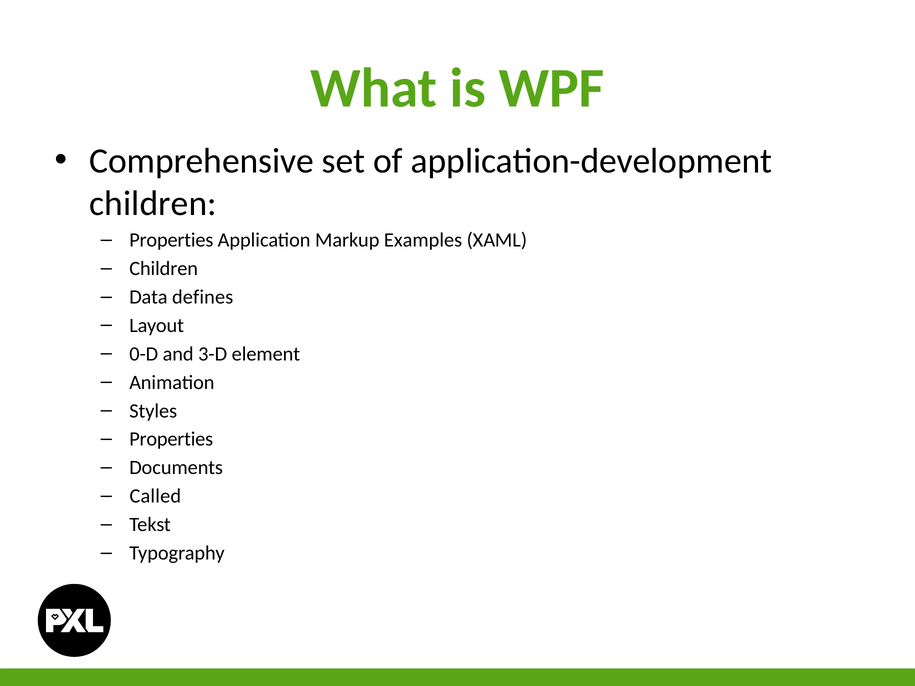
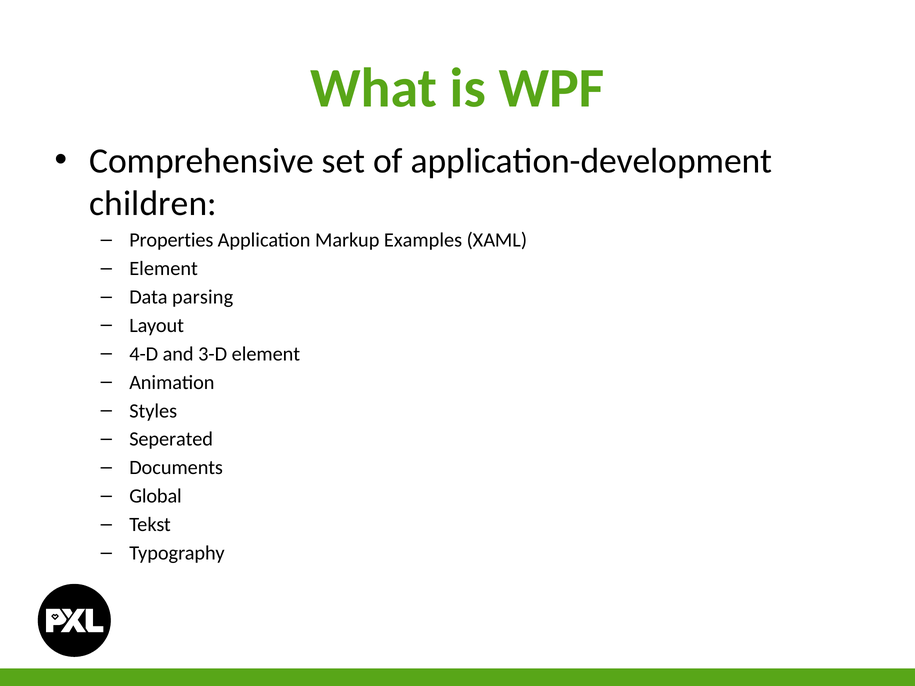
Children: Children -> Element (164, 269)
defines: defines -> parsing (203, 297)
0-D: 0-D -> 4-D (144, 354)
Properties: Properties -> Seperated (171, 439)
Called: Called -> Global (156, 496)
